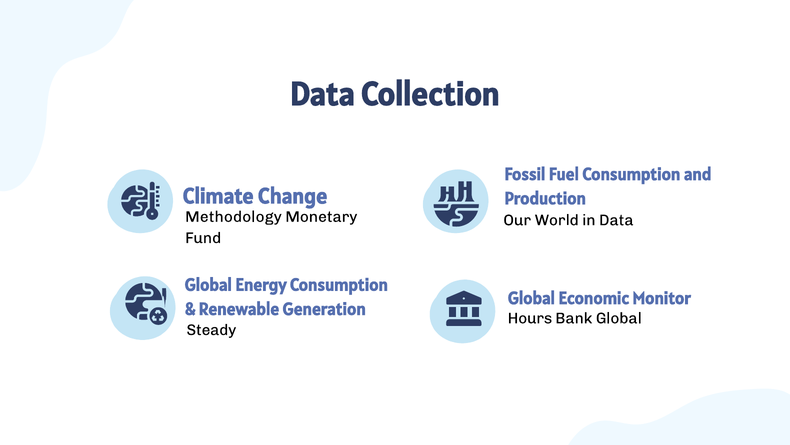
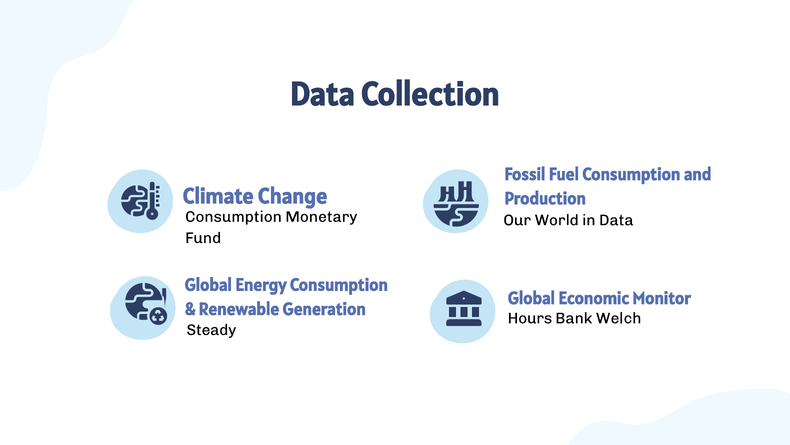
Methodology: Methodology -> Consumption (234, 216)
Bank Global: Global -> Welch (619, 318)
